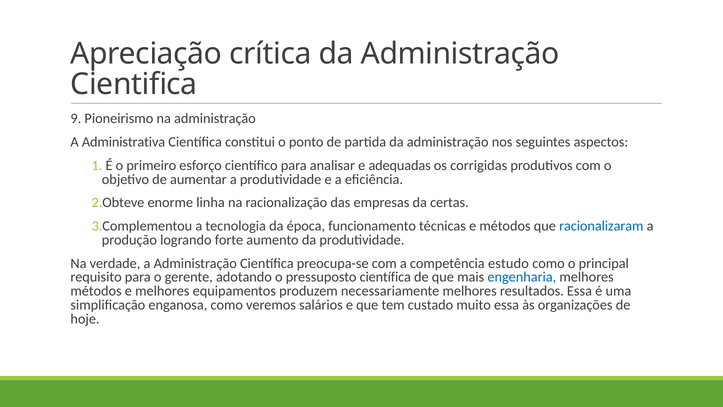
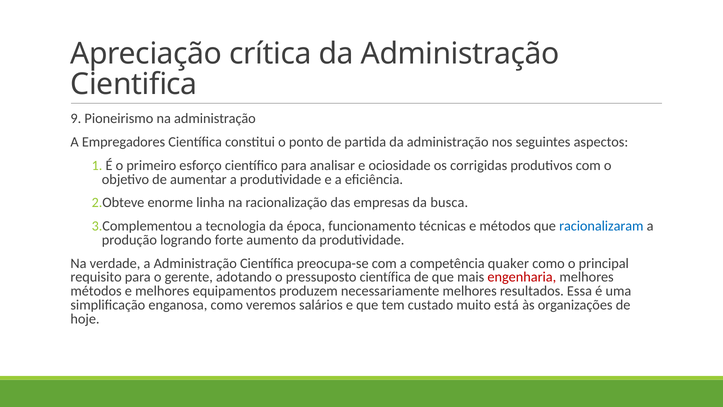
Administrativa: Administrativa -> Empregadores (124, 142)
adequadas: adequadas -> ociosidade (400, 165)
certas: certas -> busca (449, 203)
estudo: estudo -> quaker (508, 263)
engenharia colour: blue -> red (522, 277)
muito essa: essa -> está (506, 305)
